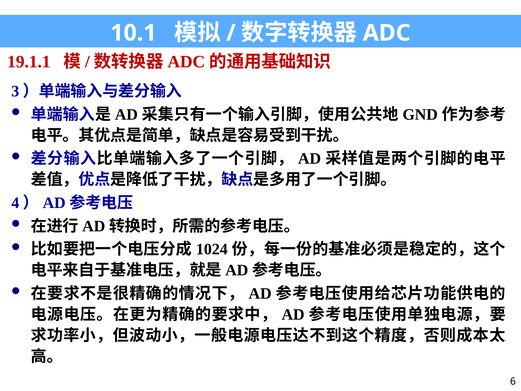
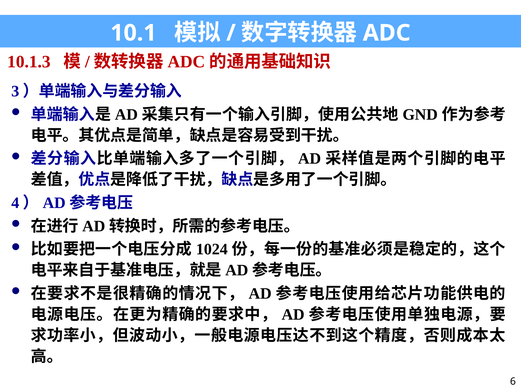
19.1.1: 19.1.1 -> 10.1.3 (29, 62)
